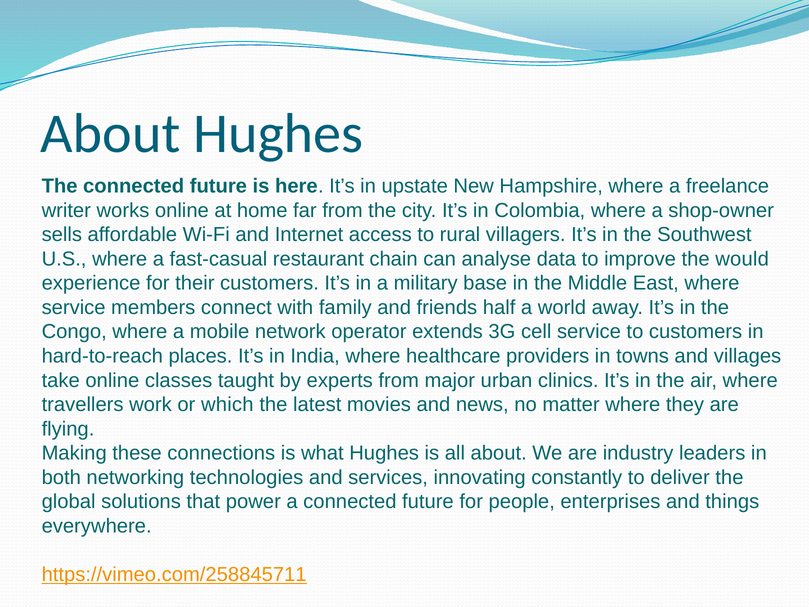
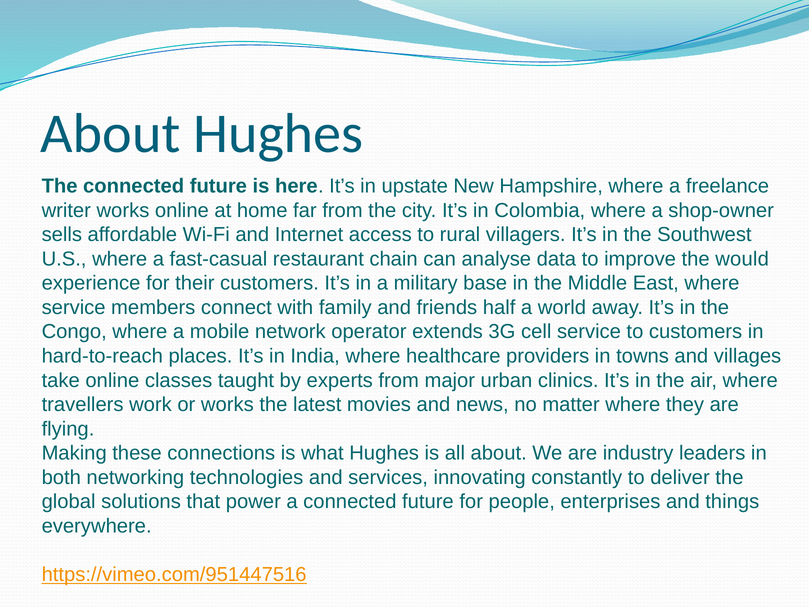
or which: which -> works (227, 404)
https://vimeo.com/258845711: https://vimeo.com/258845711 -> https://vimeo.com/951447516 (174, 574)
